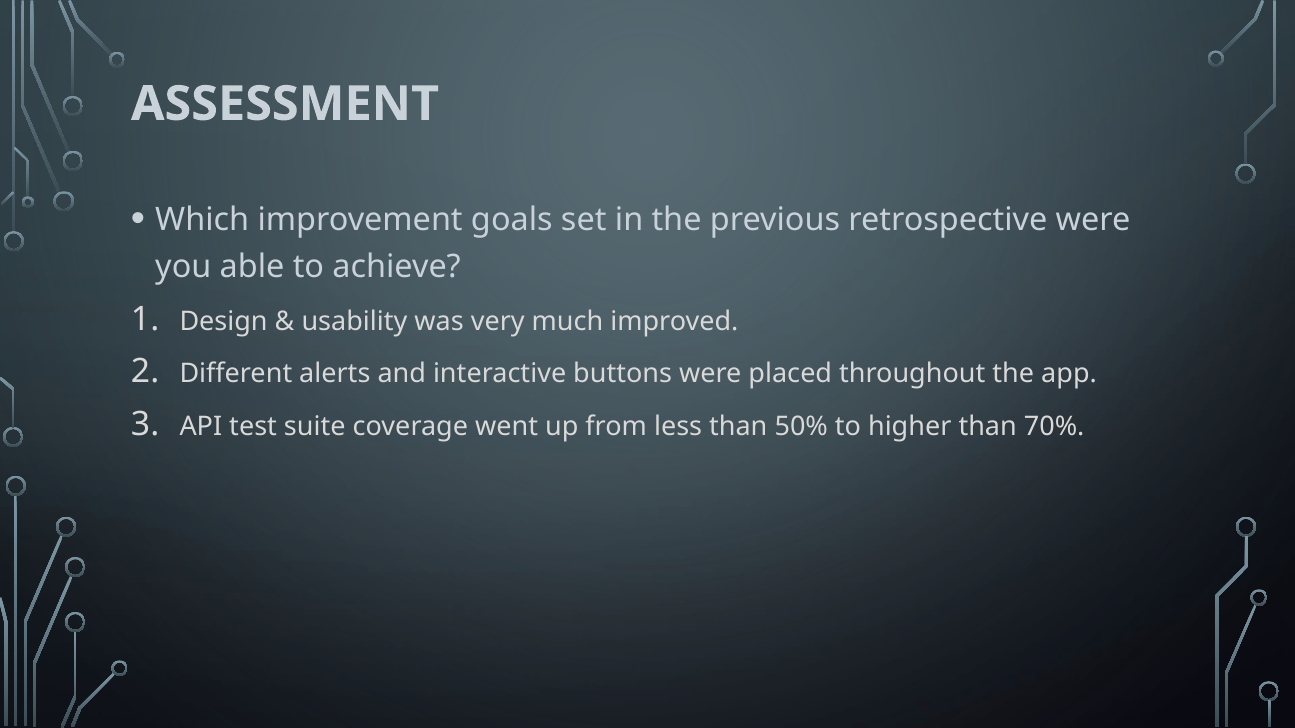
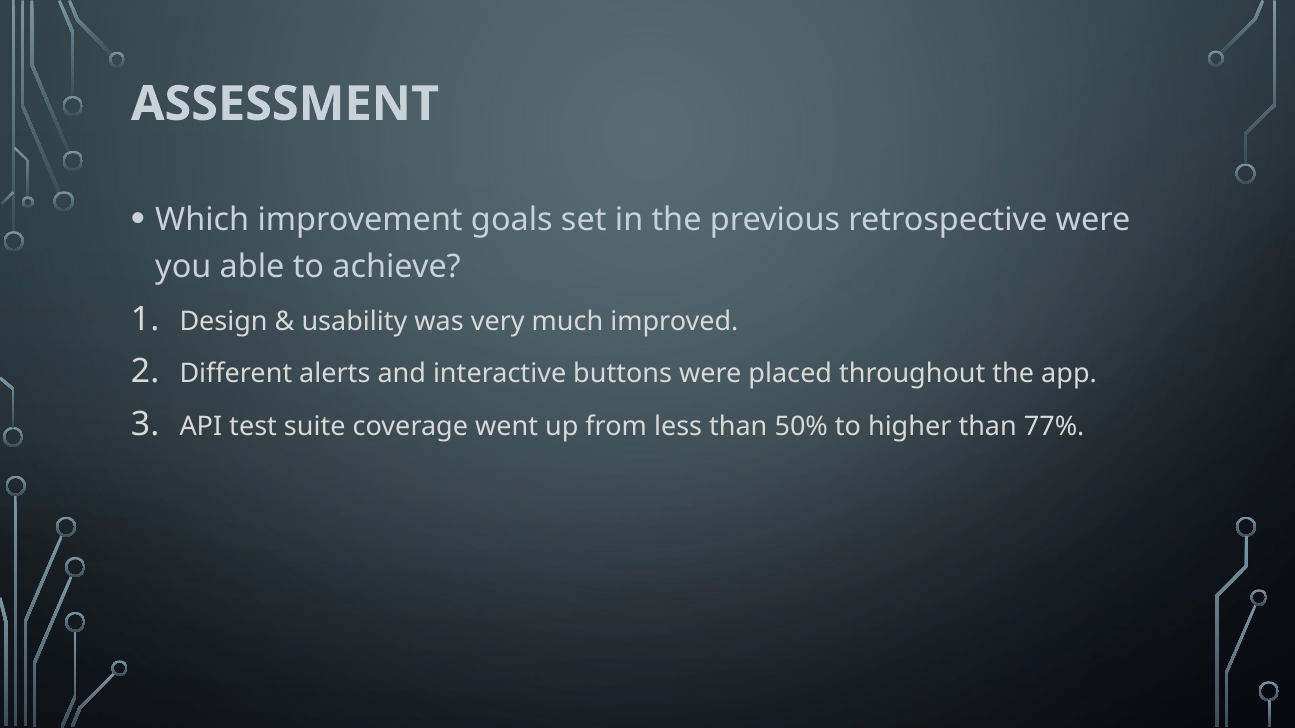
70%: 70% -> 77% (1054, 427)
